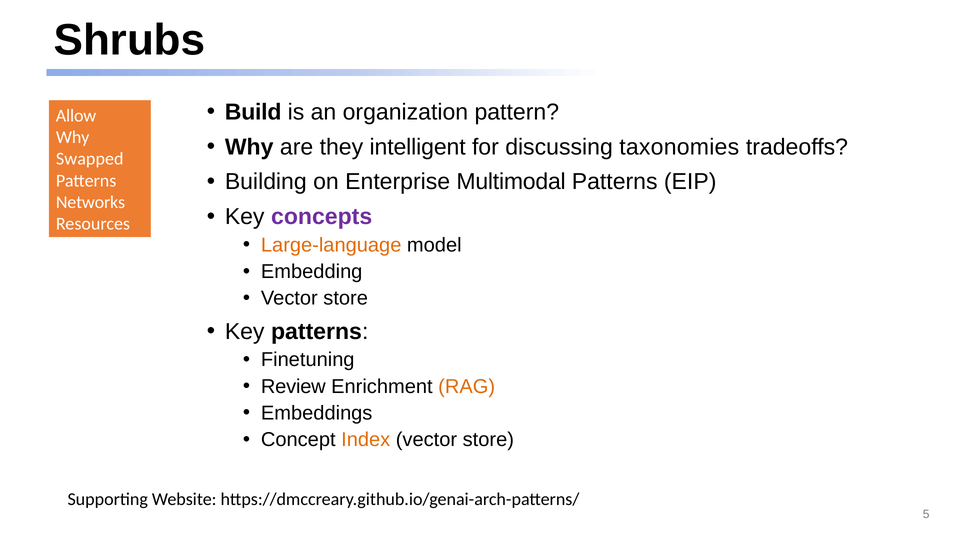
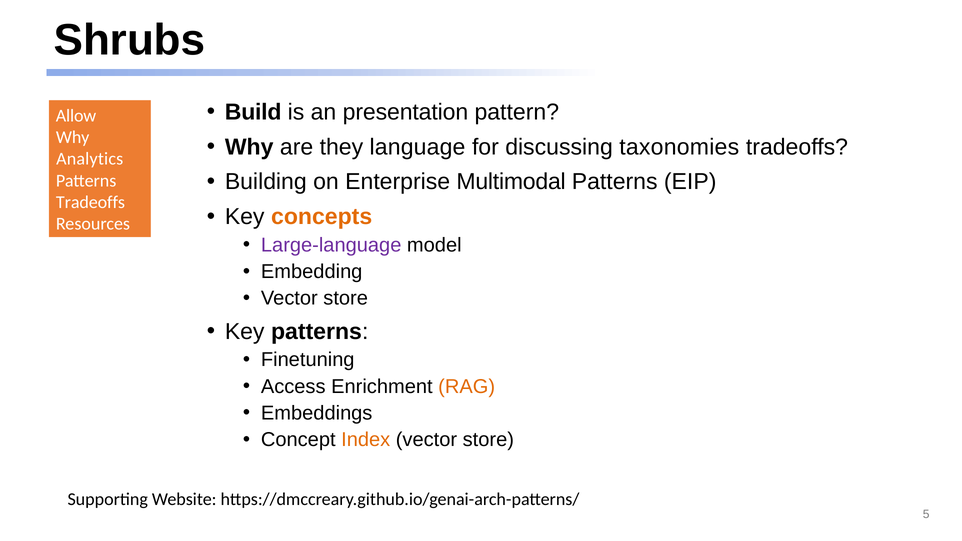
organization: organization -> presentation (405, 112)
intelligent: intelligent -> language (418, 147)
Swapped: Swapped -> Analytics (90, 159)
Networks: Networks -> Tradeoffs (90, 202)
concepts colour: purple -> orange (322, 217)
Large-language colour: orange -> purple (331, 245)
Review: Review -> Access (293, 387)
